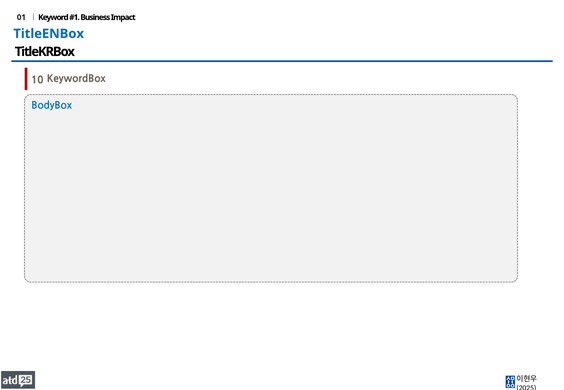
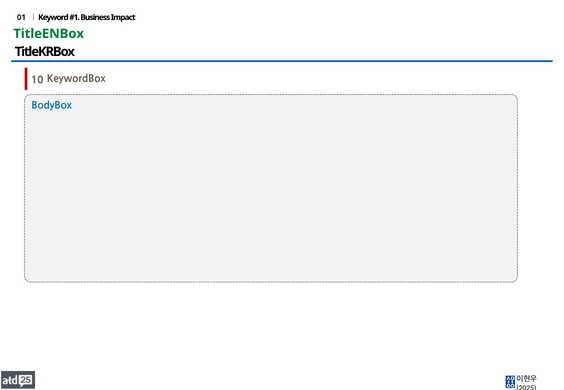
TitleENBox colour: blue -> green (49, 34)
